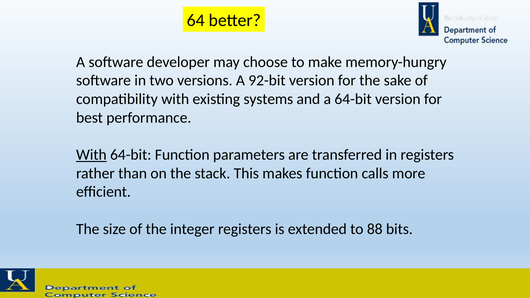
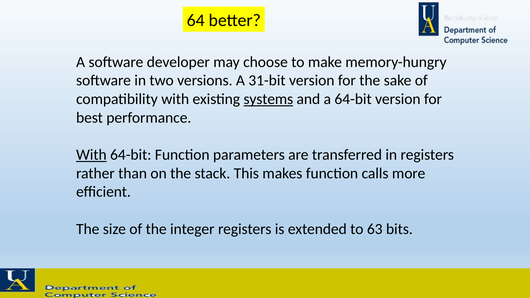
92-bit: 92-bit -> 31-bit (267, 81)
systems underline: none -> present (268, 99)
88: 88 -> 63 (375, 229)
